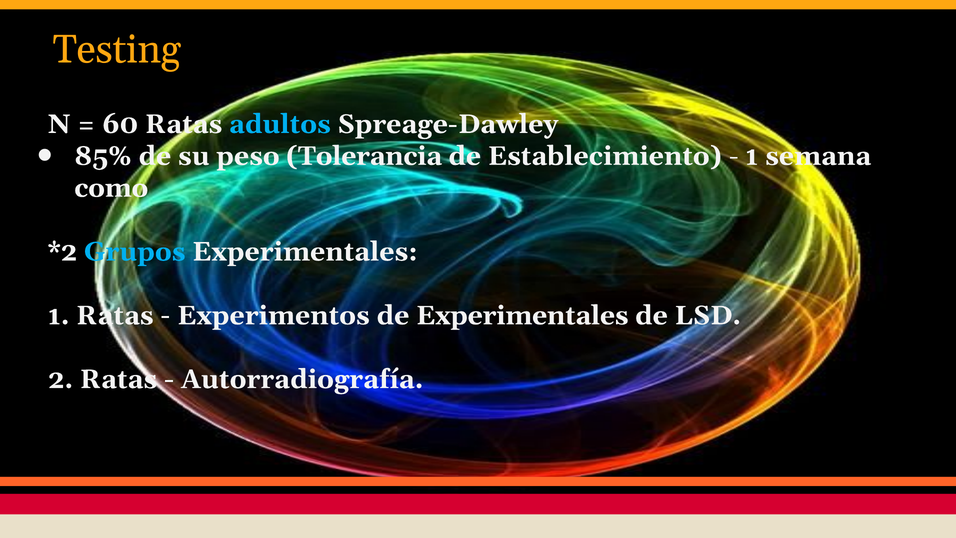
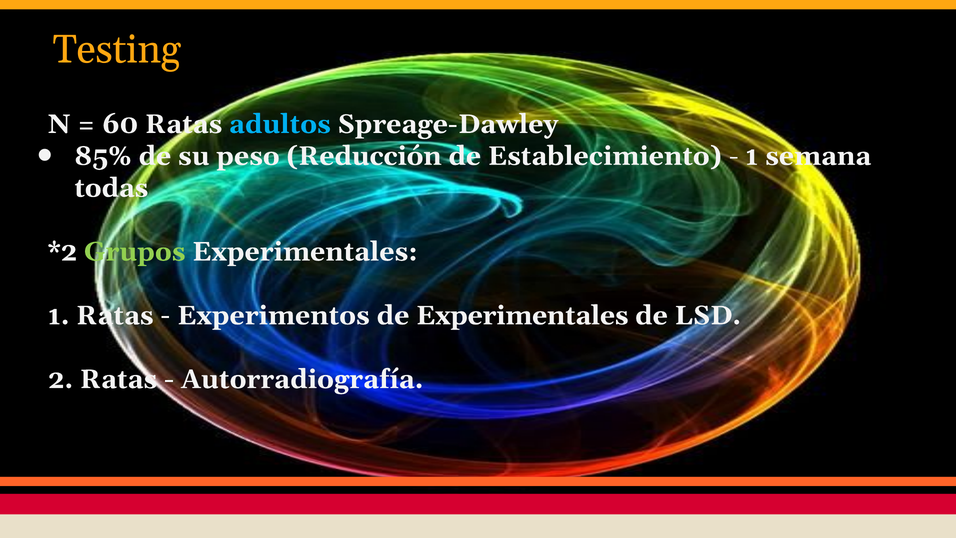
Tolerancia: Tolerancia -> Reducción (364, 156)
como: como -> todas (111, 188)
Grupos colour: light blue -> light green (135, 252)
